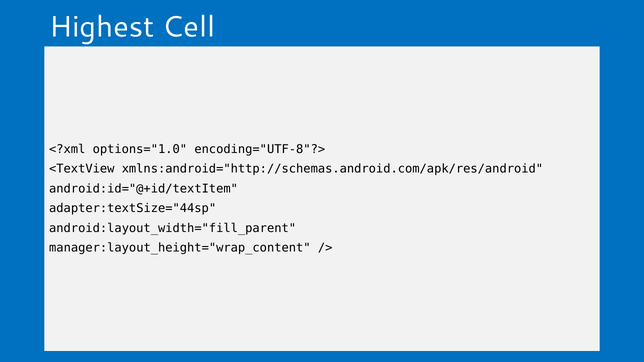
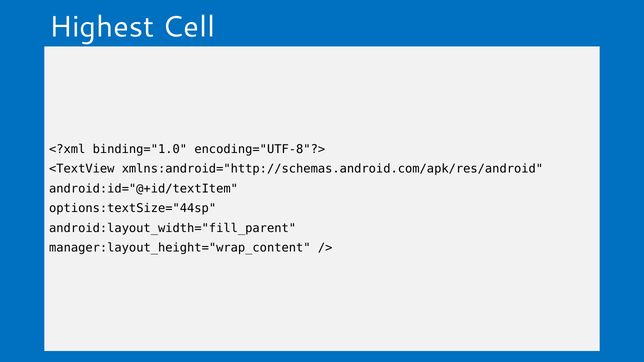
options="1.0: options="1.0 -> binding="1.0 (140, 149)
adapter:textSize="44sp: adapter:textSize="44sp -> options:textSize="44sp (133, 209)
